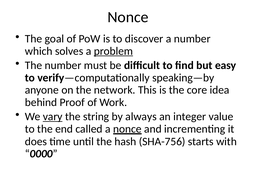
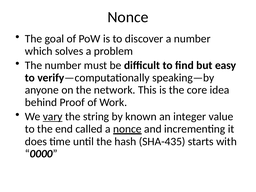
problem underline: present -> none (113, 51)
always: always -> known (141, 117)
SHA-756: SHA-756 -> SHA-435 (162, 141)
